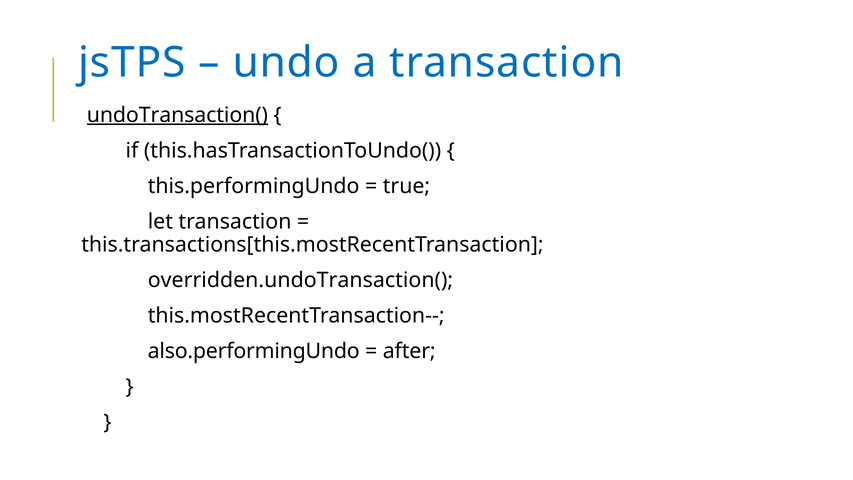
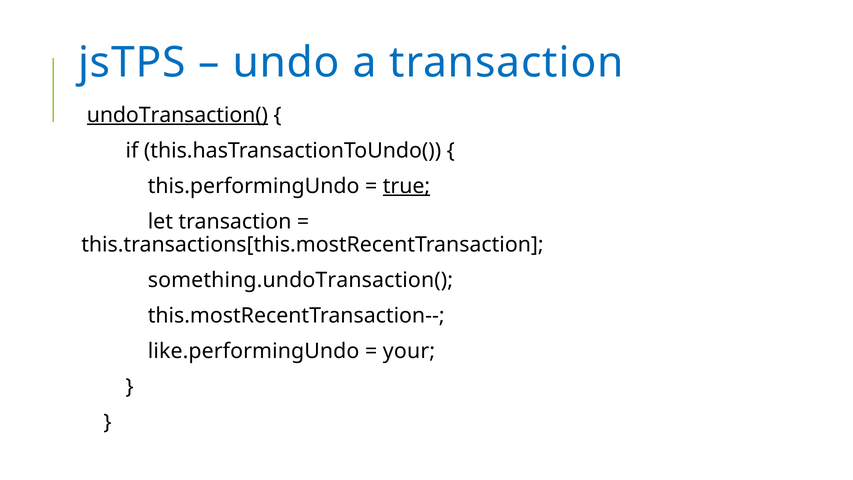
true underline: none -> present (406, 186)
overridden.undoTransaction(: overridden.undoTransaction( -> something.undoTransaction( (300, 280)
also.performingUndo: also.performingUndo -> like.performingUndo (254, 351)
after: after -> your (409, 351)
